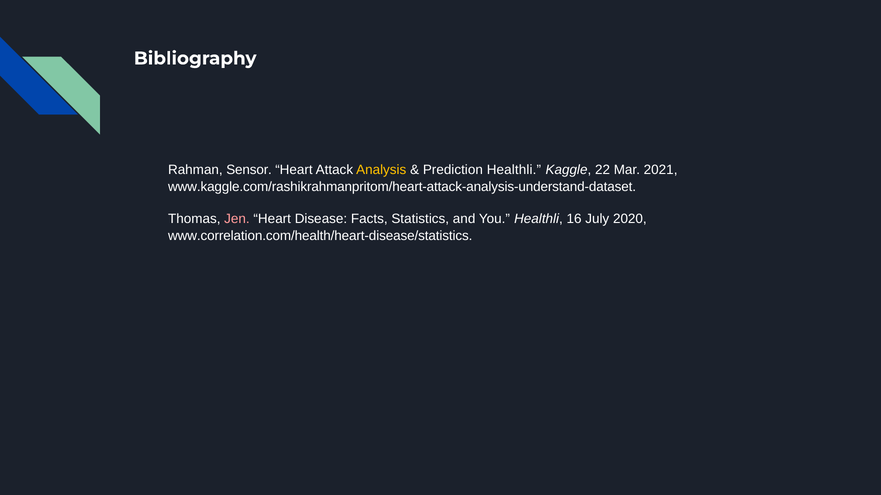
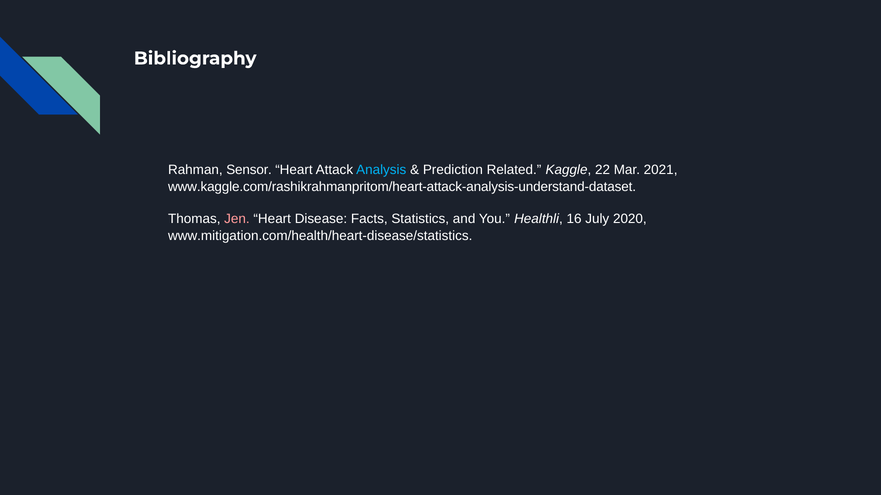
Analysis colour: yellow -> light blue (381, 170)
Prediction Healthli: Healthli -> Related (514, 170)
www.correlation.com/health/heart-disease/statistics: www.correlation.com/health/heart-disease/statistics -> www.mitigation.com/health/heart-disease/statistics (320, 236)
